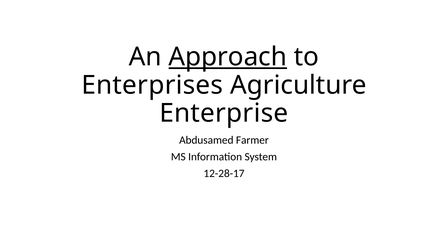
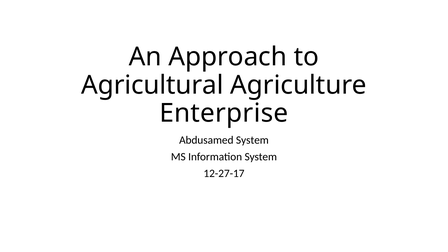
Approach underline: present -> none (228, 57)
Enterprises: Enterprises -> Agricultural (152, 85)
Abdusamed Farmer: Farmer -> System (252, 140)
12-28-17: 12-28-17 -> 12-27-17 (224, 174)
